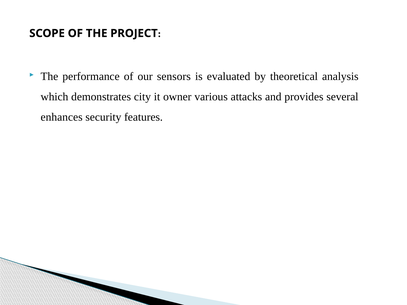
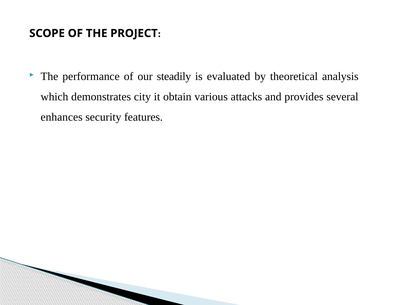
sensors: sensors -> steadily (174, 77)
owner: owner -> obtain (177, 97)
